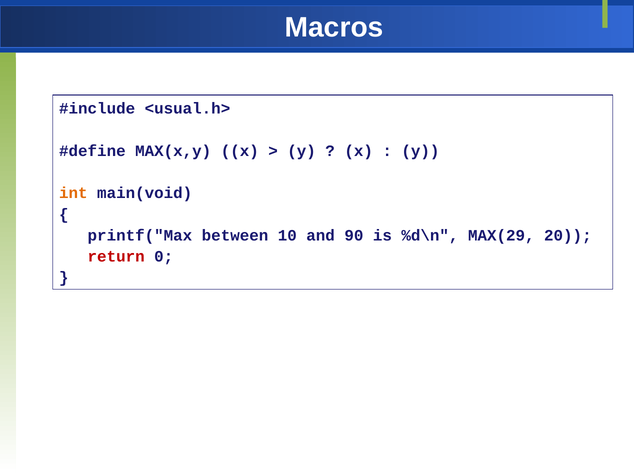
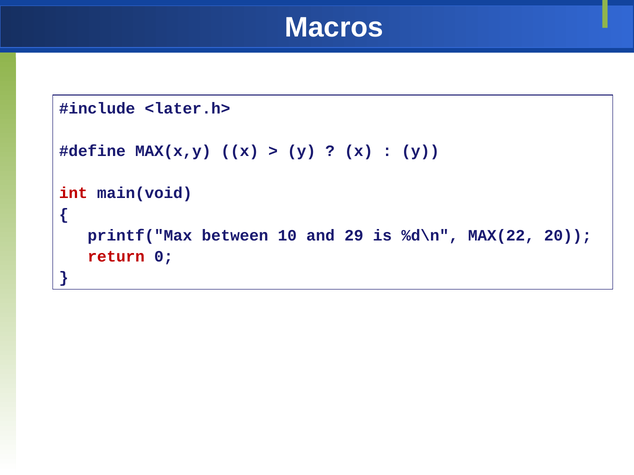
<usual.h>: <usual.h> -> <later.h> (187, 109)
int colour: orange -> red (73, 193)
90: 90 -> 29 (354, 236)
MAX(29: MAX(29 -> MAX(22 (501, 236)
